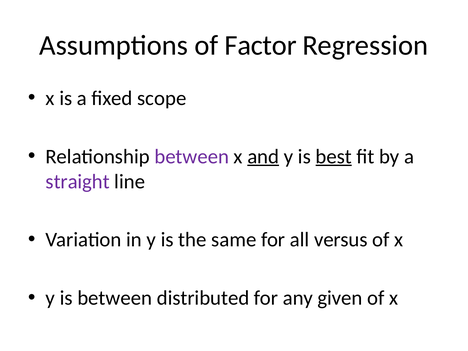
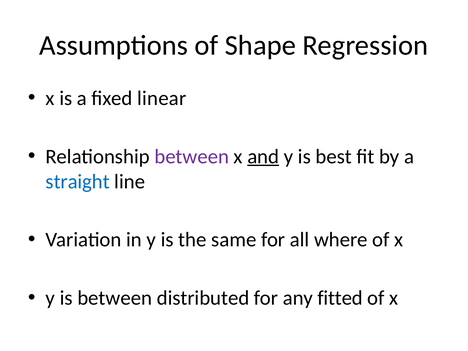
Factor: Factor -> Shape (260, 45)
scope: scope -> linear (162, 98)
best underline: present -> none (334, 156)
straight colour: purple -> blue (78, 181)
versus: versus -> where (341, 240)
given: given -> fitted (340, 298)
